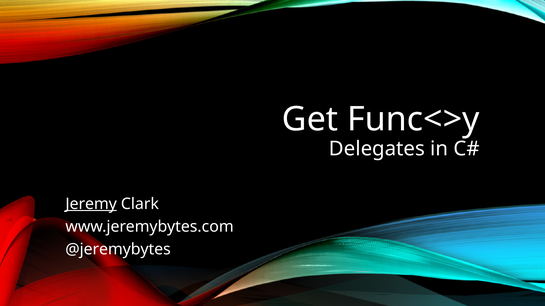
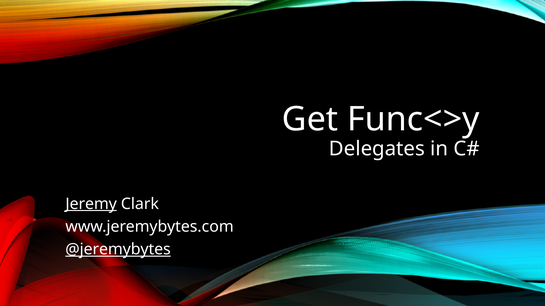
@jeremybytes underline: none -> present (118, 250)
